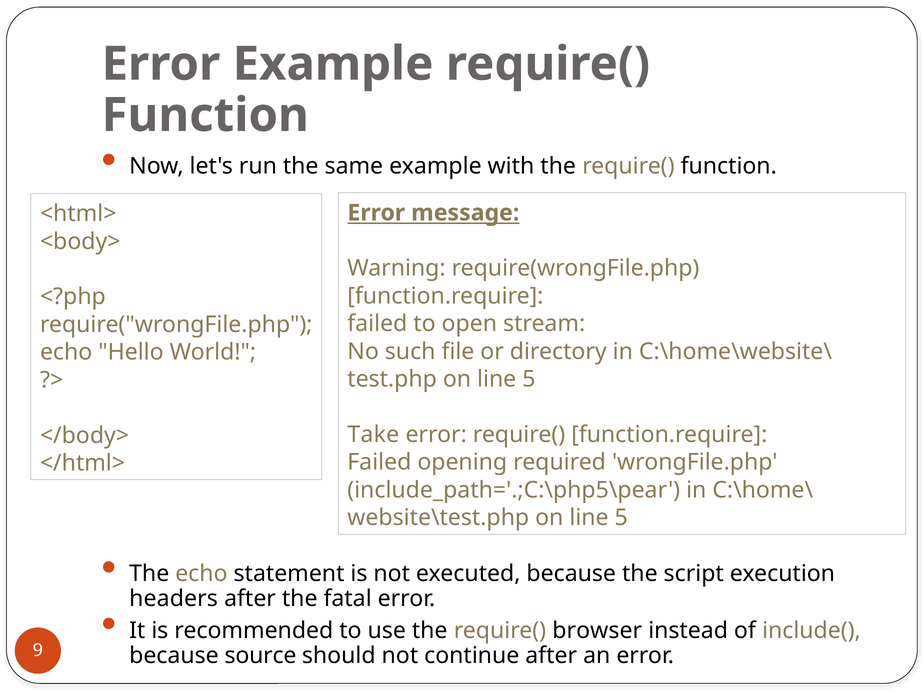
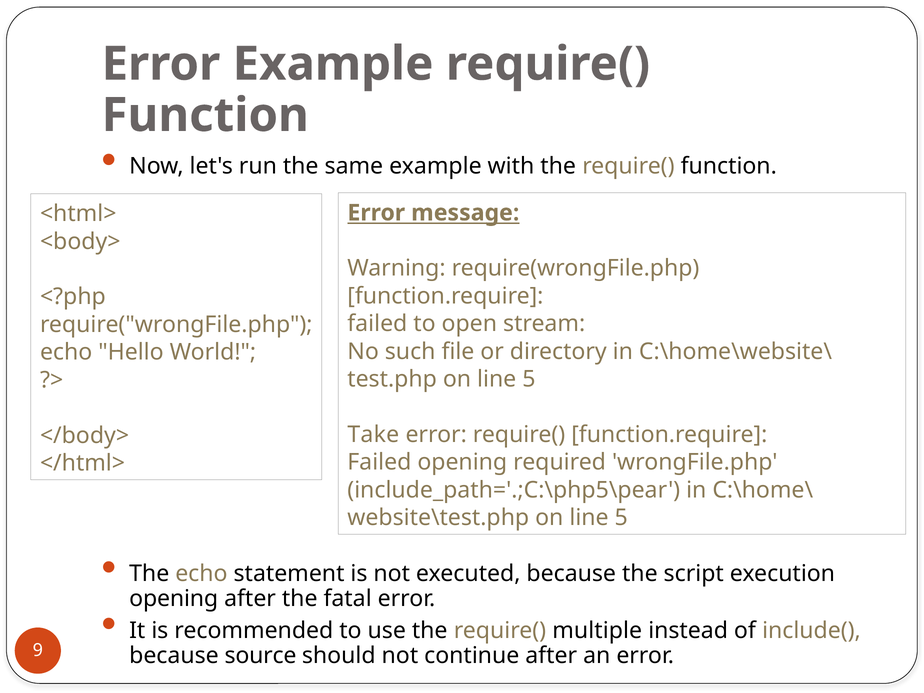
headers: headers -> opening (174, 599)
browser: browser -> multiple (597, 630)
